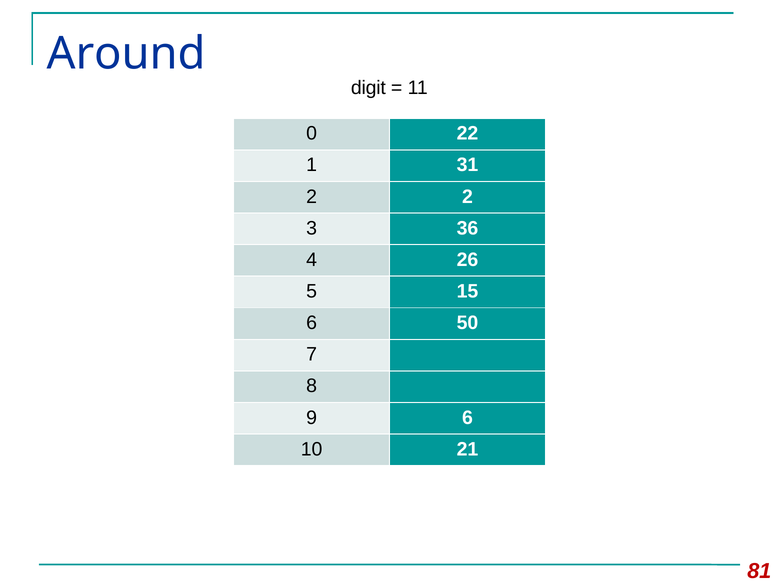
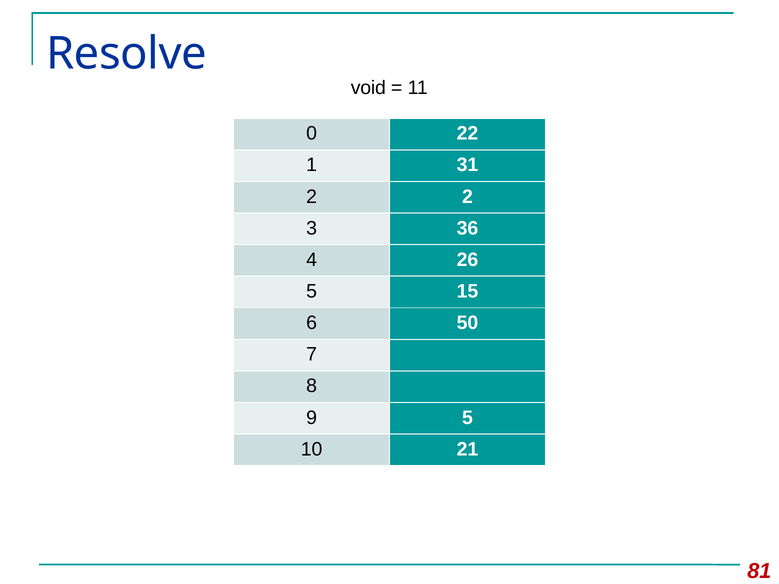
Around: Around -> Resolve (126, 54)
digit: digit -> void (368, 88)
9 6: 6 -> 5 (467, 418)
